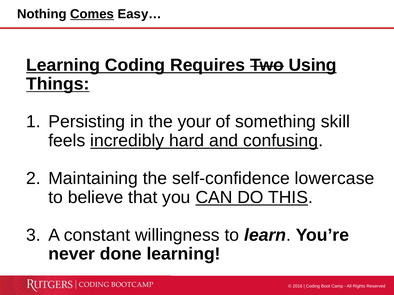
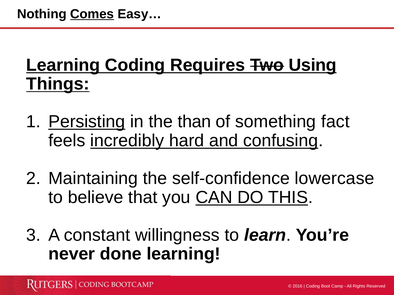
Persisting underline: none -> present (87, 122)
your: your -> than (194, 122)
skill: skill -> fact (335, 122)
